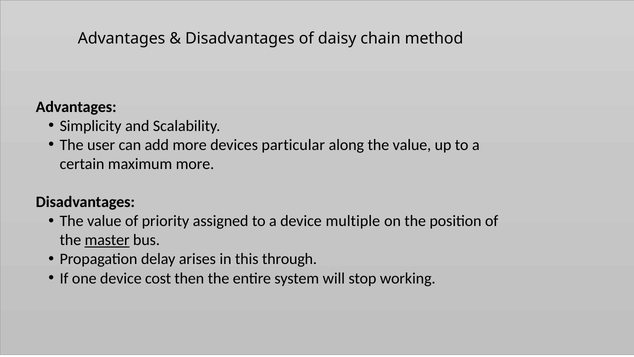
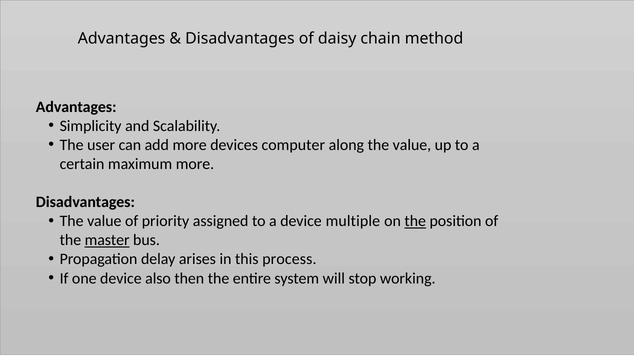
particular: particular -> computer (293, 145)
the underline: none -> present (415, 221)
through: through -> process (289, 259)
cost: cost -> also (158, 278)
